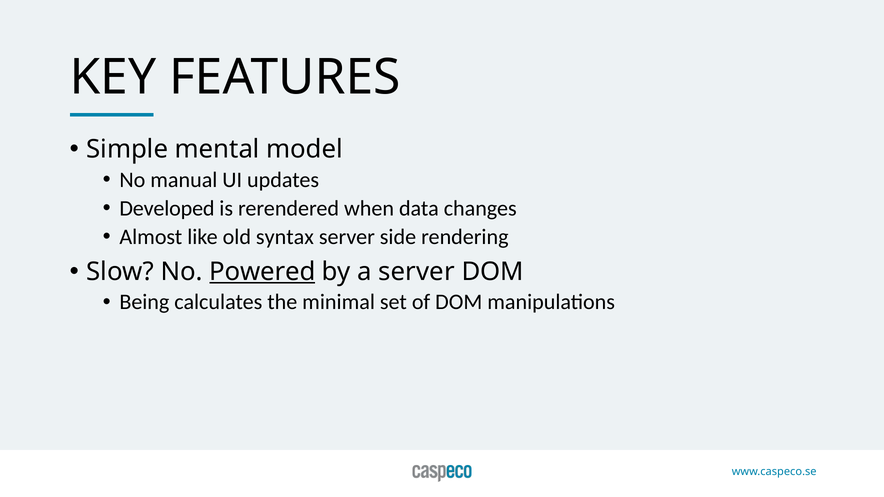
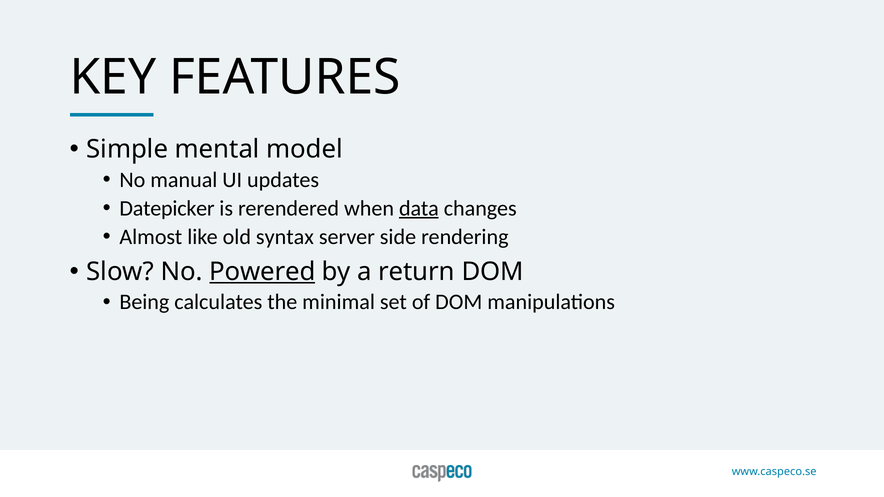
Developed: Developed -> Datepicker (167, 208)
data underline: none -> present (419, 208)
a server: server -> return (417, 272)
